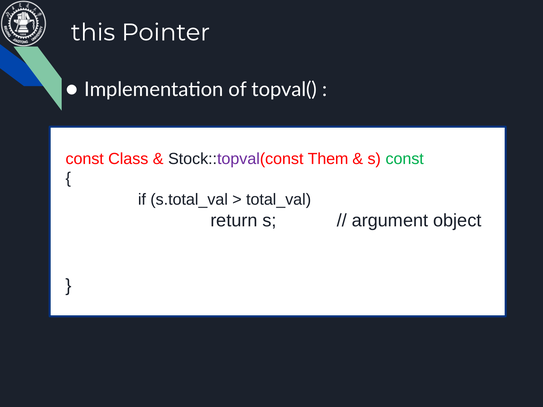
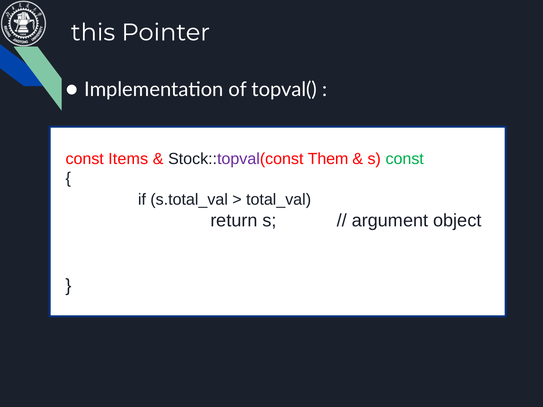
Class: Class -> Items (128, 159)
